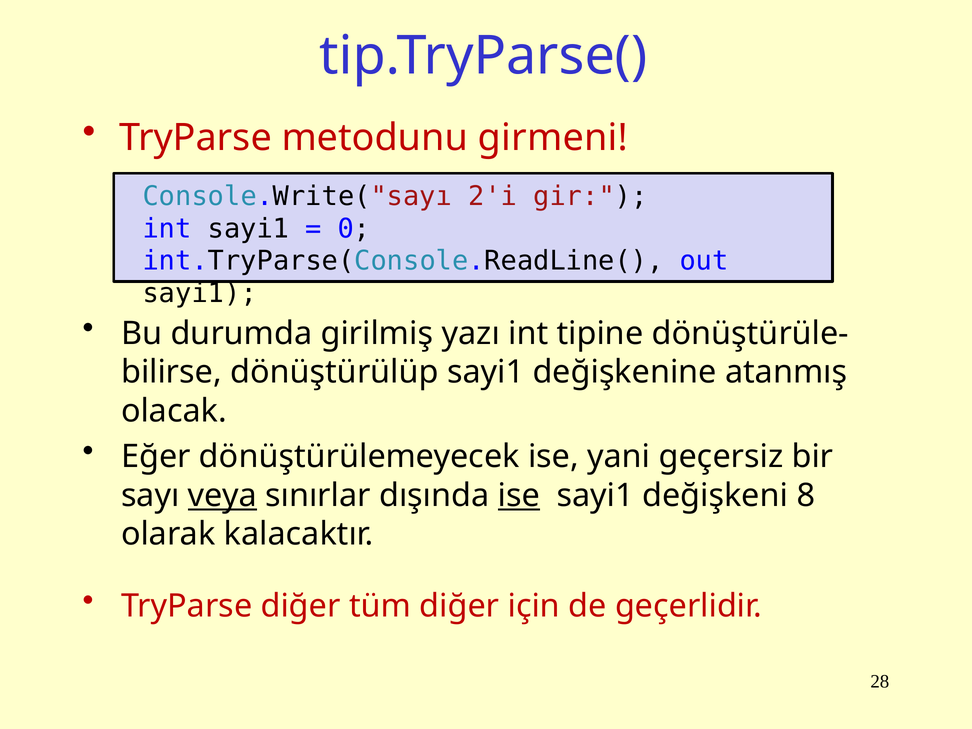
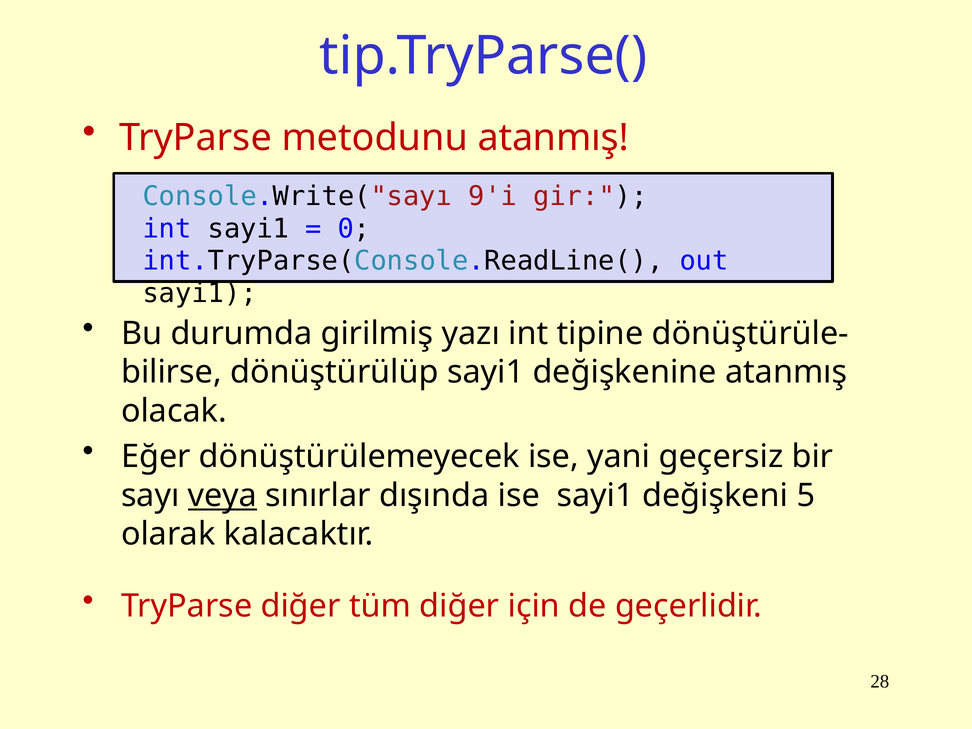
metodunu girmeni: girmeni -> atanmış (553, 138)
2'i: 2'i -> 9'i (493, 196)
ise underline: present -> none (519, 495)
8: 8 -> 5 (806, 495)
